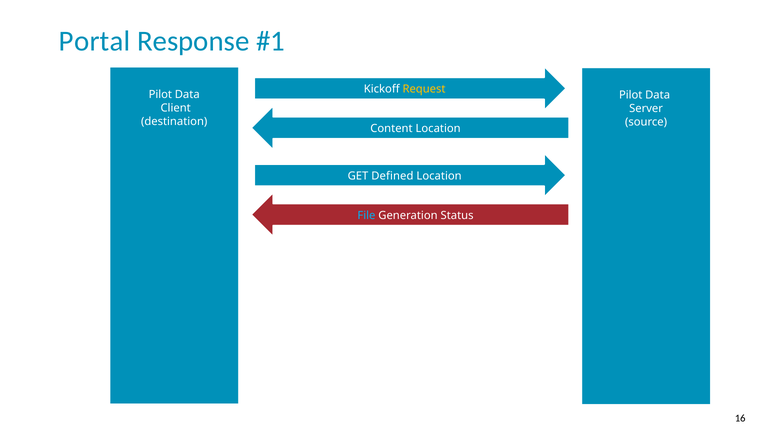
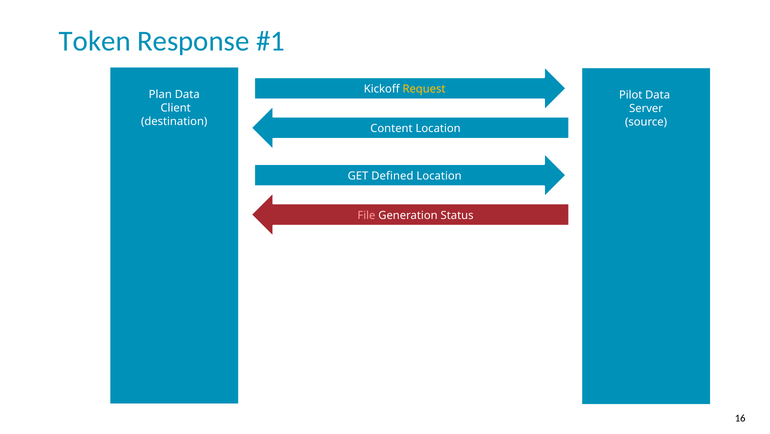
Portal: Portal -> Token (95, 41)
Pilot: Pilot -> Plan (160, 94)
File colour: light blue -> pink (366, 215)
